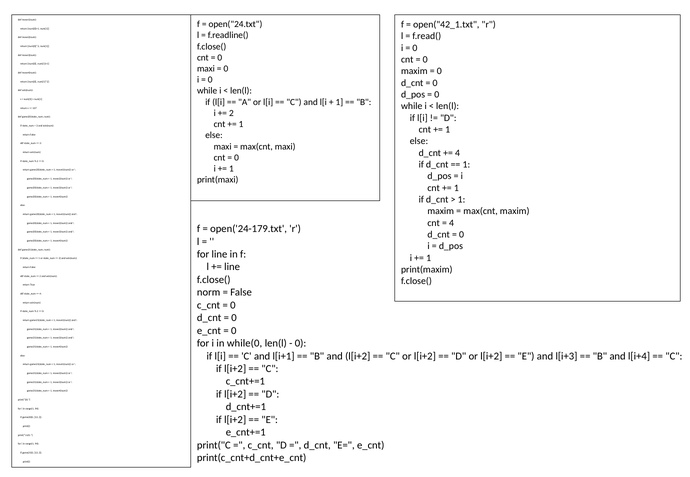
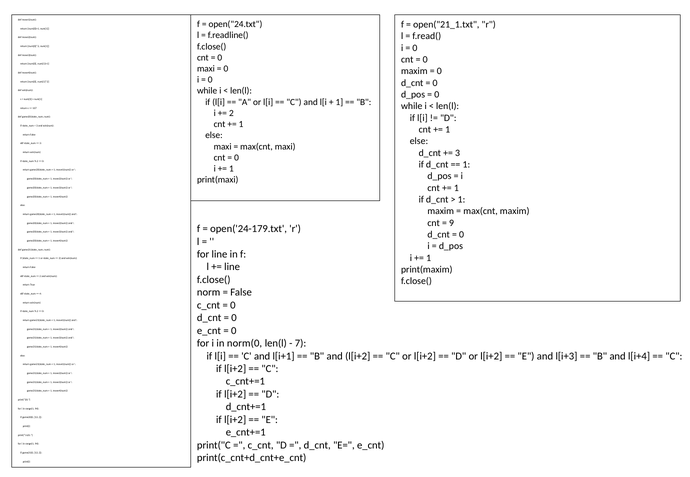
open("42_1.txt: open("42_1.txt -> open("21_1.txt (446, 25)
4: 4 -> 3 (458, 153)
4: 4 -> 9 (452, 223)
while(0: while(0 -> norm(0 (245, 344)
0: 0 -> 7 (301, 344)
